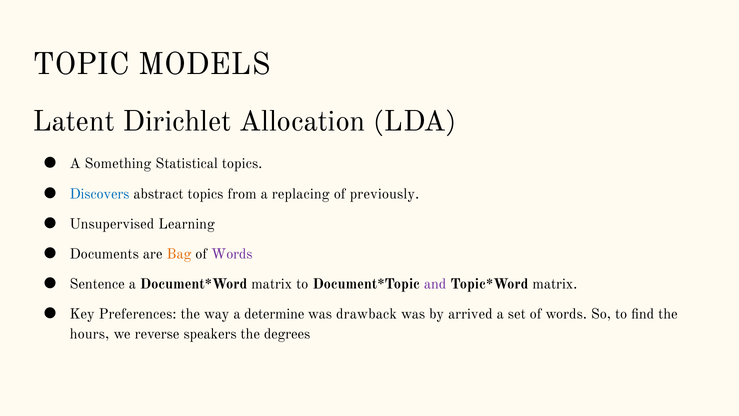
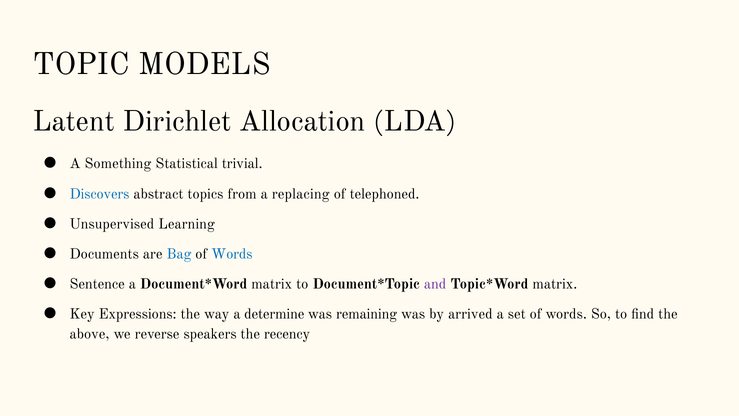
Statistical topics: topics -> trivial (242, 164)
previously: previously -> telephoned (385, 194)
Bag colour: orange -> blue (179, 254)
Words colour: purple -> blue (232, 254)
Preferences: Preferences -> Expressions (138, 314)
drawback: drawback -> remaining (367, 314)
hours: hours -> above (89, 334)
degrees: degrees -> recency (287, 334)
